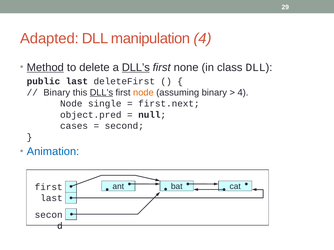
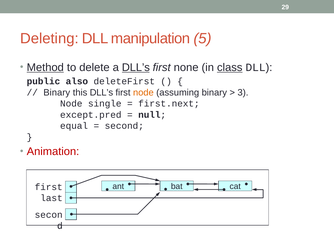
Adapted: Adapted -> Deleting (49, 39)
manipulation 4: 4 -> 5 (203, 39)
class underline: none -> present (230, 68)
public last: last -> also (77, 82)
DLL’s underline: present -> none (101, 93)
4: 4 -> 3 (243, 93)
object.pred: object.pred -> except.pred (91, 115)
cases: cases -> equal (74, 126)
Animation colour: blue -> red (53, 152)
